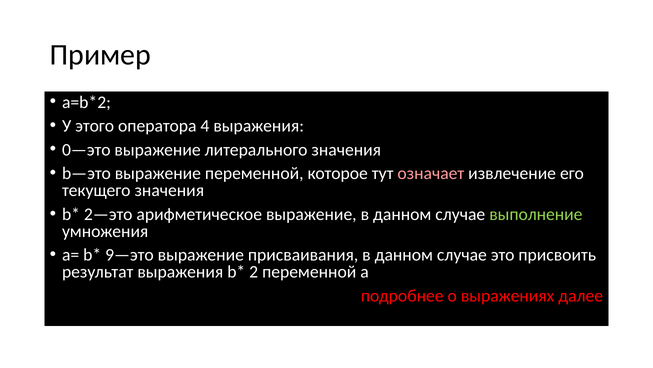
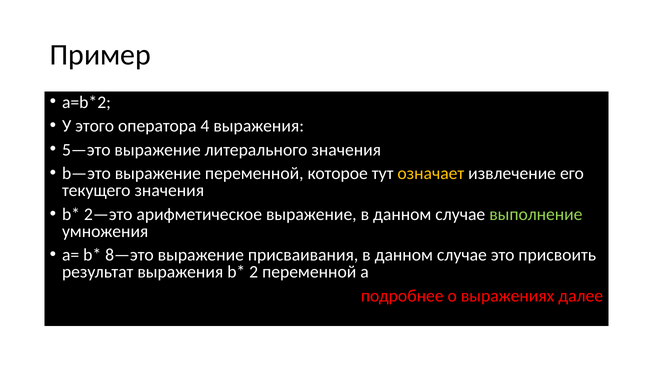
0—это: 0—это -> 5—это (86, 149)
означает colour: pink -> yellow (431, 173)
9—это: 9—это -> 8—это (129, 255)
